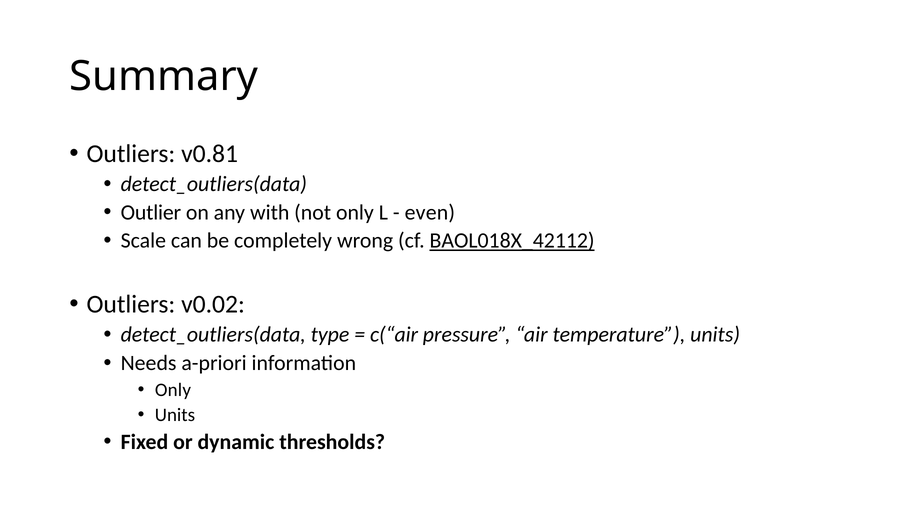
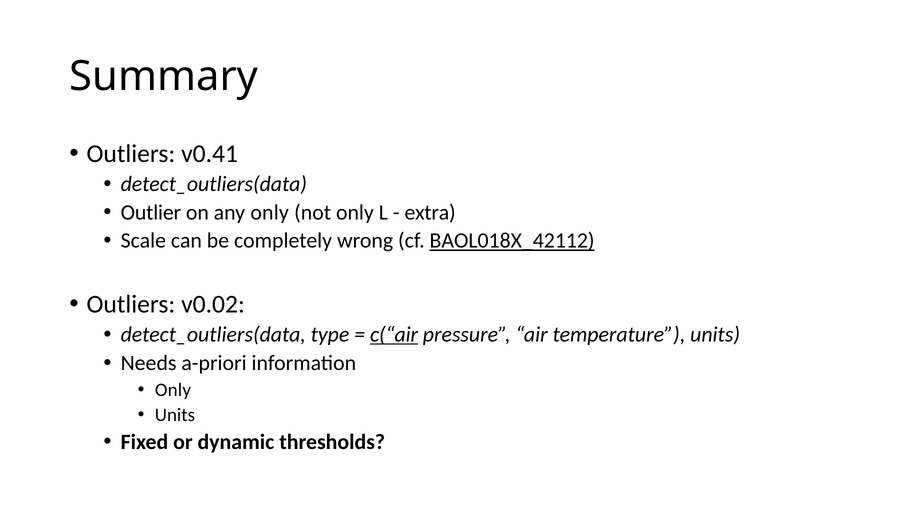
v0.81: v0.81 -> v0.41 (210, 154)
any with: with -> only (270, 212)
even: even -> extra (430, 212)
c(“air underline: none -> present (394, 334)
